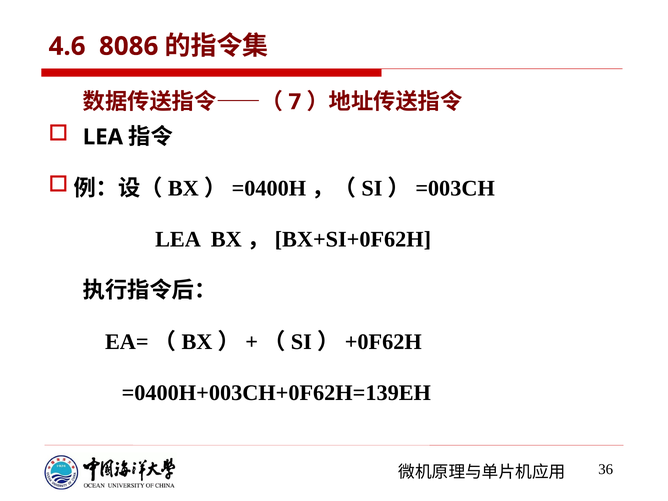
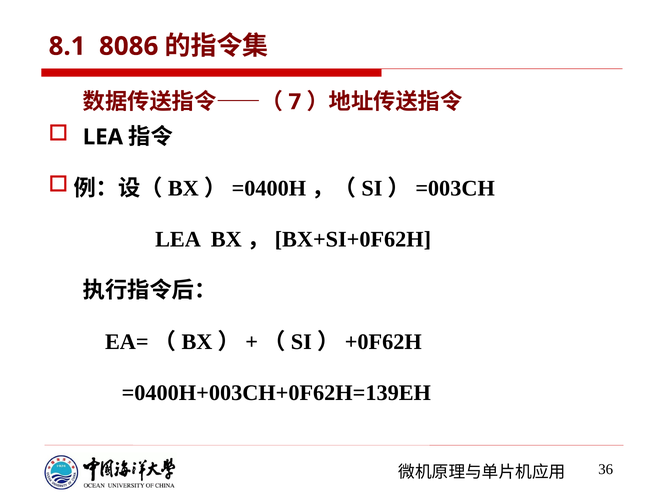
4.6: 4.6 -> 8.1 (67, 46)
